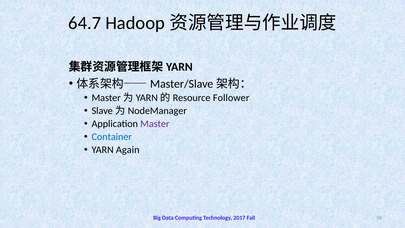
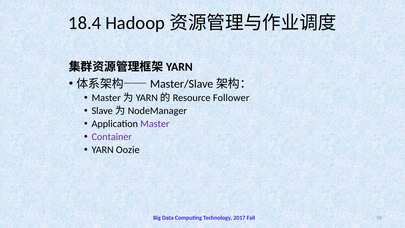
64.7: 64.7 -> 18.4 (85, 23)
Container colour: blue -> purple (112, 137)
Again: Again -> Oozie (128, 150)
